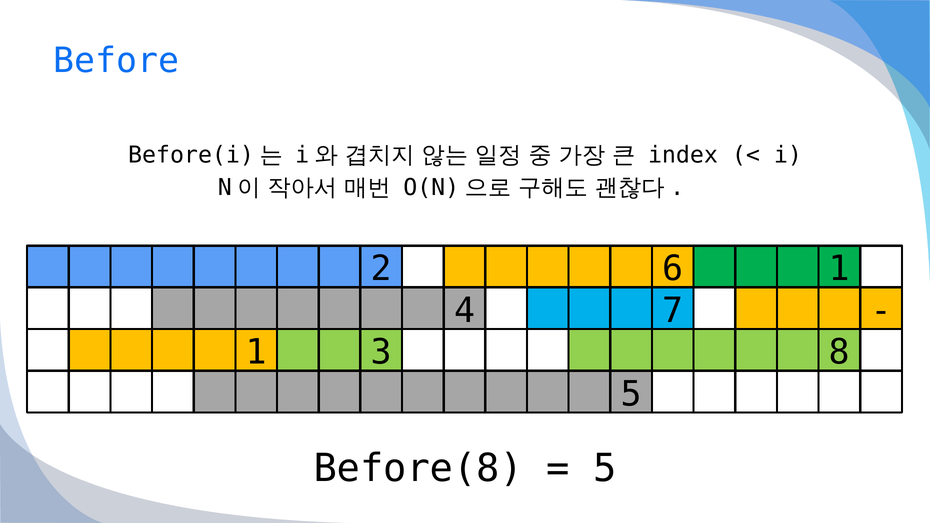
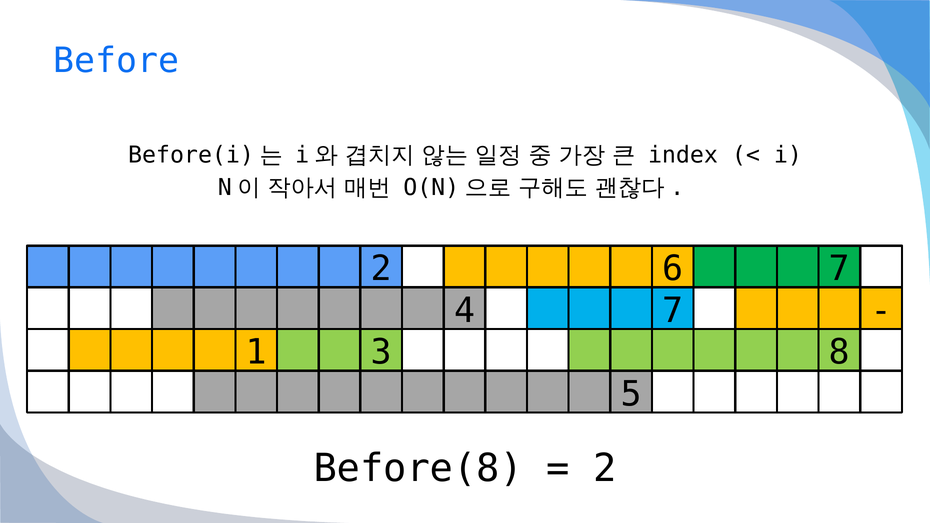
6 1: 1 -> 7 (839, 269)
5: 5 -> 2 (605, 469)
